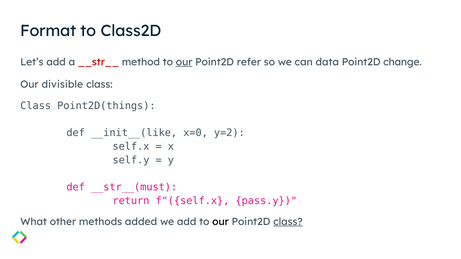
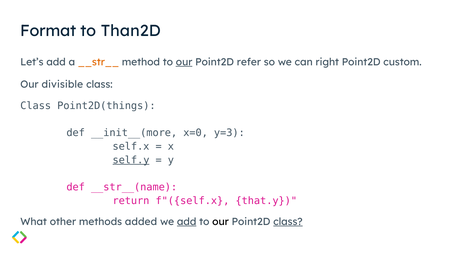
Class2D: Class2D -> Than2D (131, 31)
__str__ colour: red -> orange (98, 62)
data: data -> right (327, 62)
change: change -> custom (402, 62)
__init__(like: __init__(like -> __init__(more (134, 133)
y=2: y=2 -> y=3 (229, 133)
self.y underline: none -> present (131, 160)
__str__(must: __str__(must -> __str__(name (134, 187)
pass.y: pass.y -> that.y (266, 201)
add underline: none -> present (187, 222)
